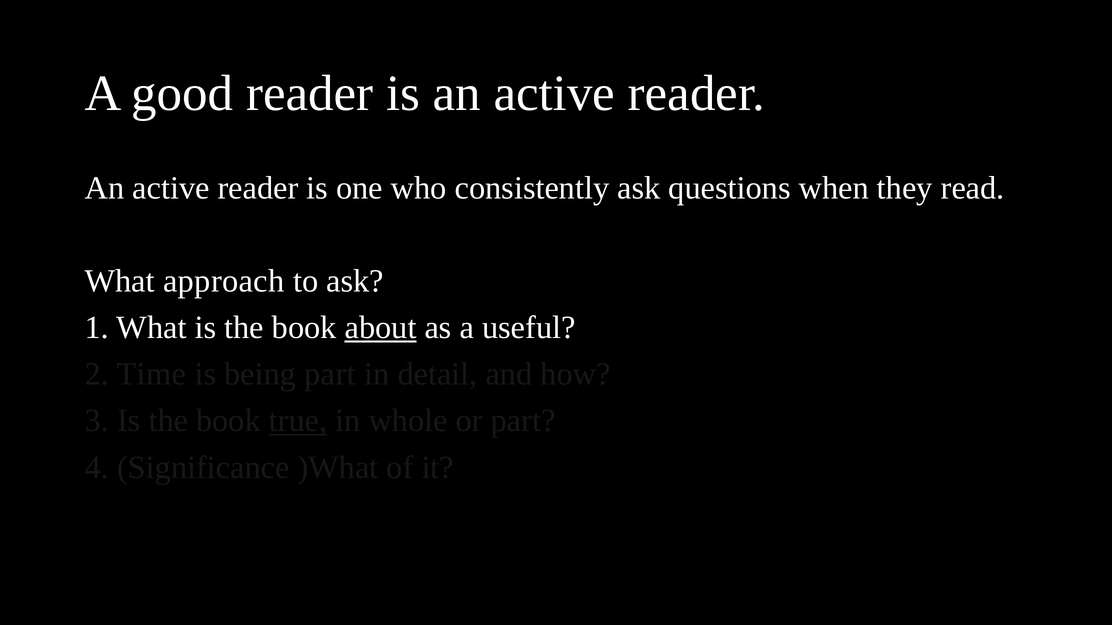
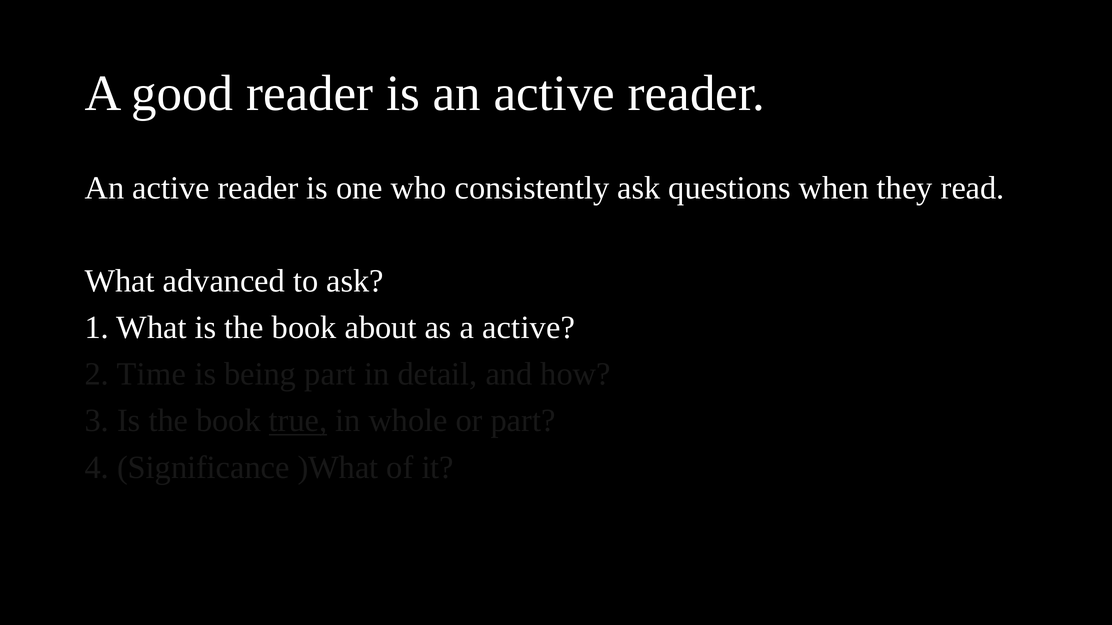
approach: approach -> advanced (224, 281)
about underline: present -> none (381, 328)
a useful: useful -> active (529, 328)
